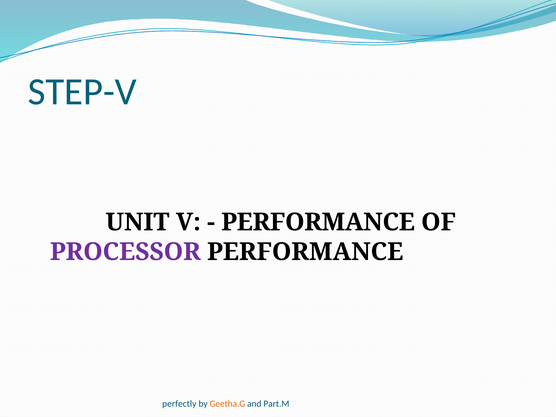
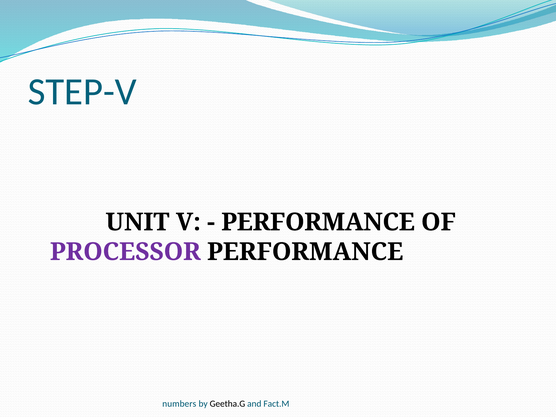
perfectly: perfectly -> numbers (179, 404)
Geetha.G colour: orange -> black (227, 404)
Part.M: Part.M -> Fact.M (276, 404)
